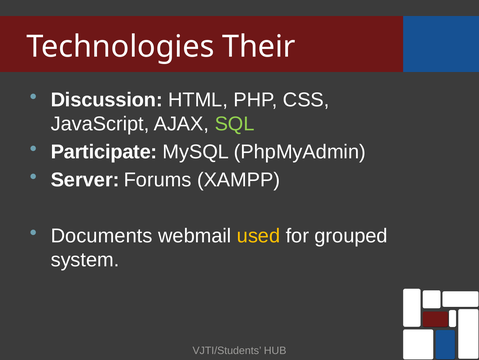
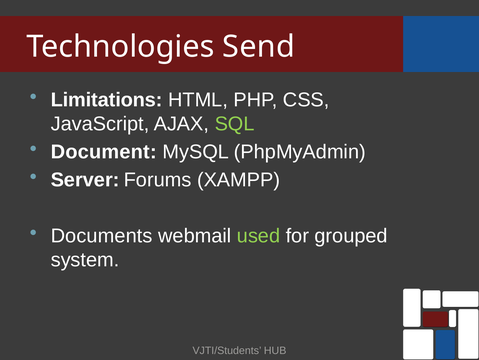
Their: Their -> Send (259, 46)
Discussion: Discussion -> Limitations (107, 100)
Participate: Participate -> Document (104, 151)
used colour: yellow -> light green (259, 235)
